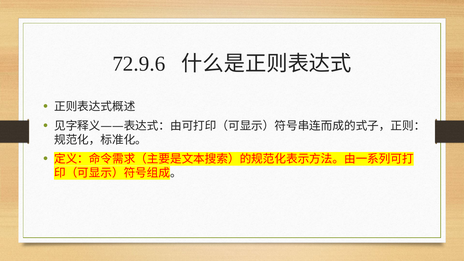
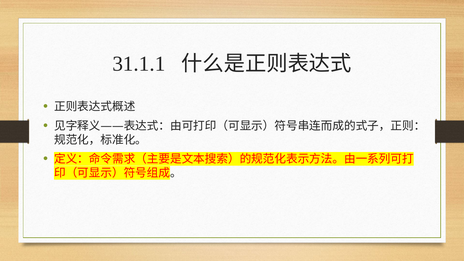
72.9.6: 72.9.6 -> 31.1.1 (139, 64)
